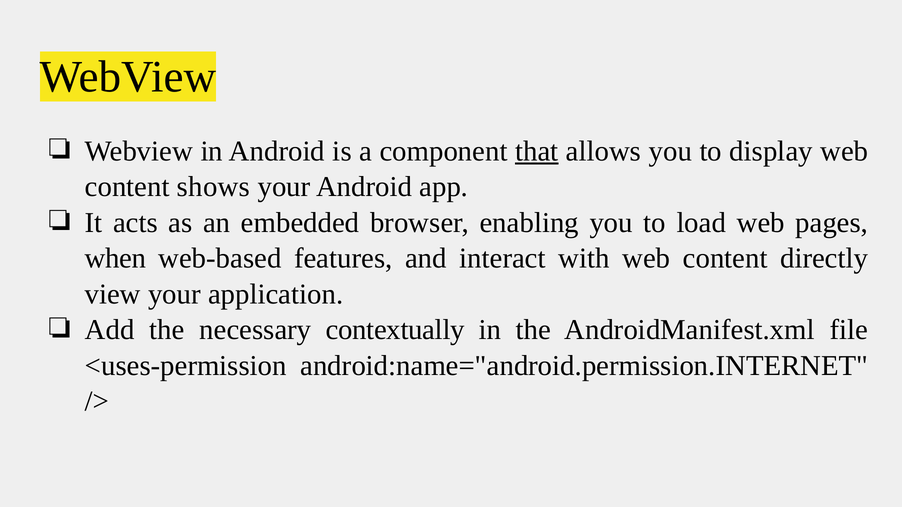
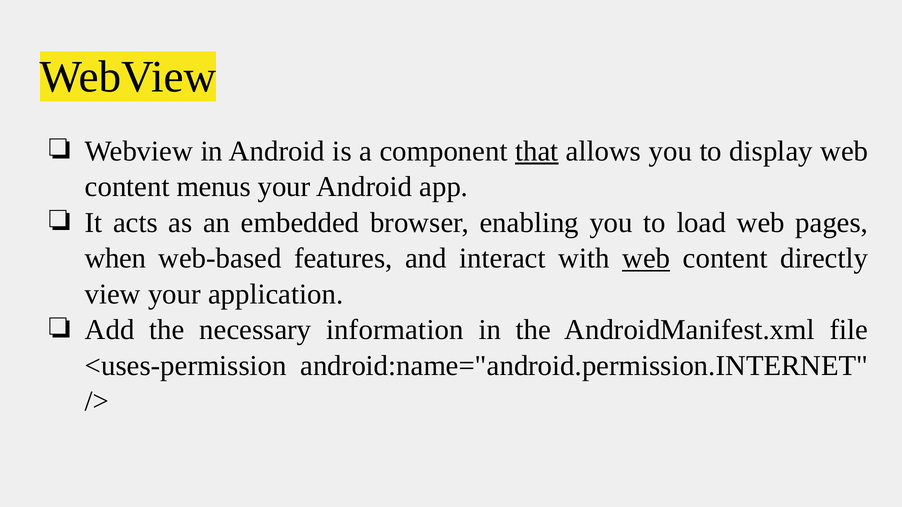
shows: shows -> menus (214, 187)
web underline: none -> present (646, 259)
contextually: contextually -> information (395, 330)
